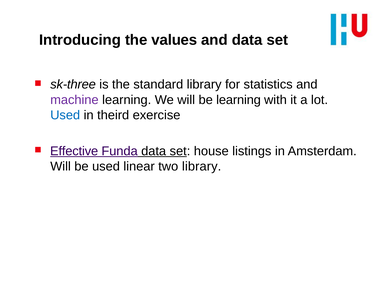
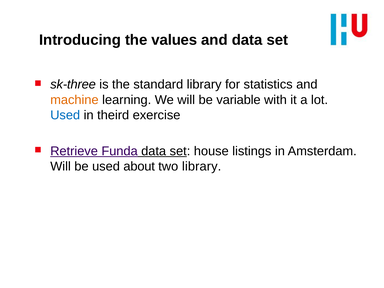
machine colour: purple -> orange (74, 100)
be learning: learning -> variable (239, 100)
Effective: Effective -> Retrieve (74, 151)
linear: linear -> about (139, 166)
